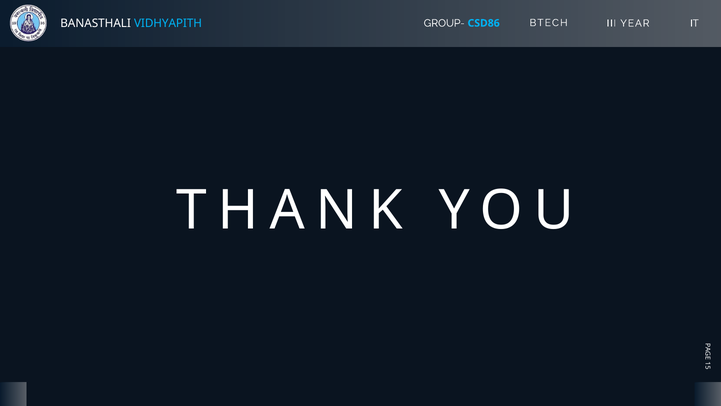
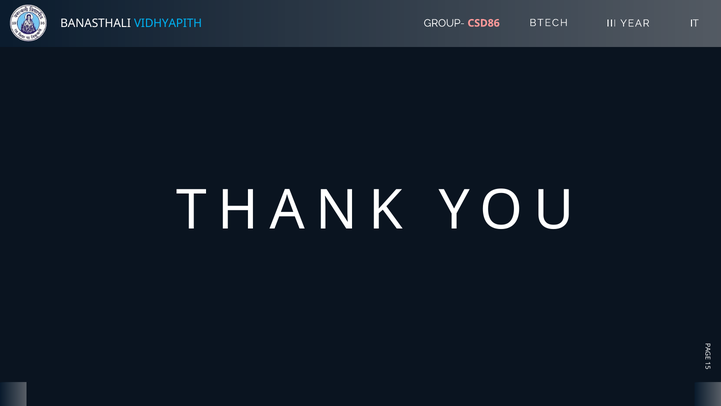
CSD86 colour: light blue -> pink (484, 23)
